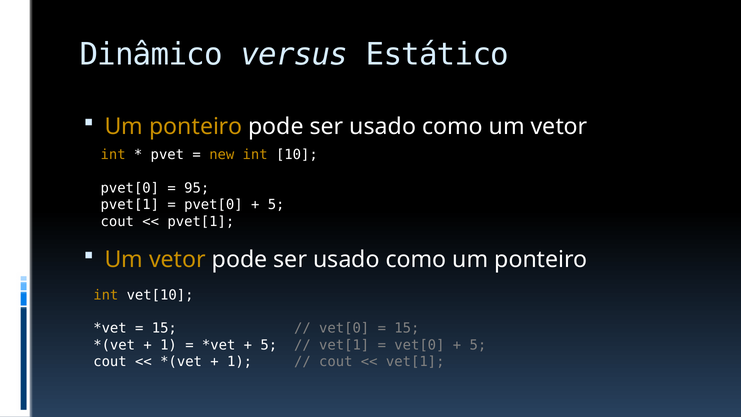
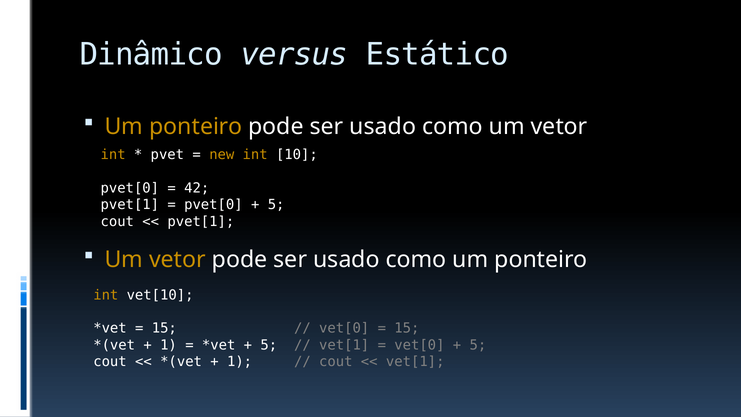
95: 95 -> 42 (197, 188)
